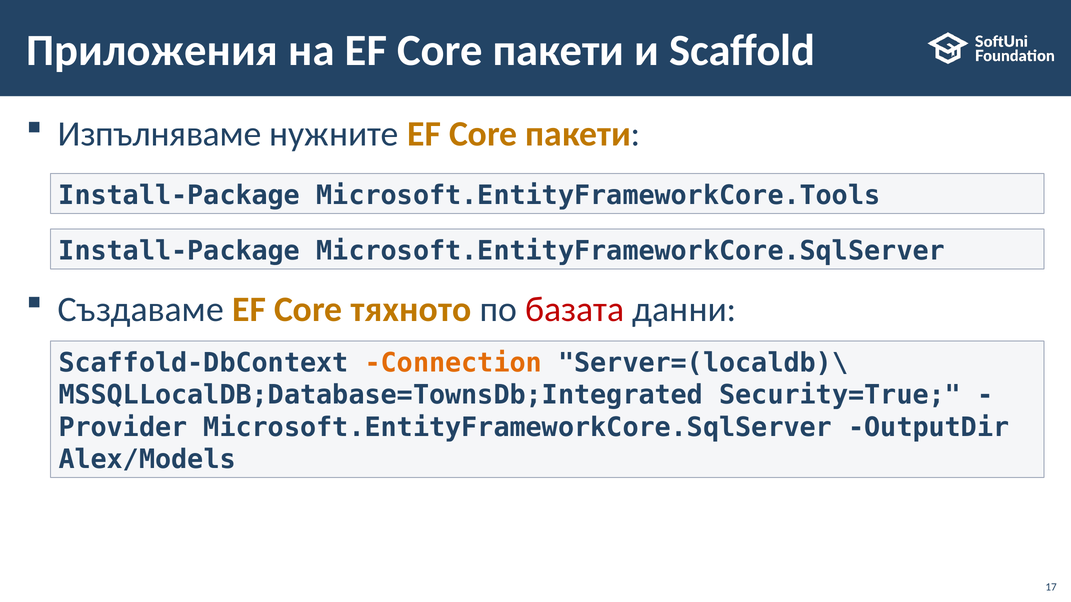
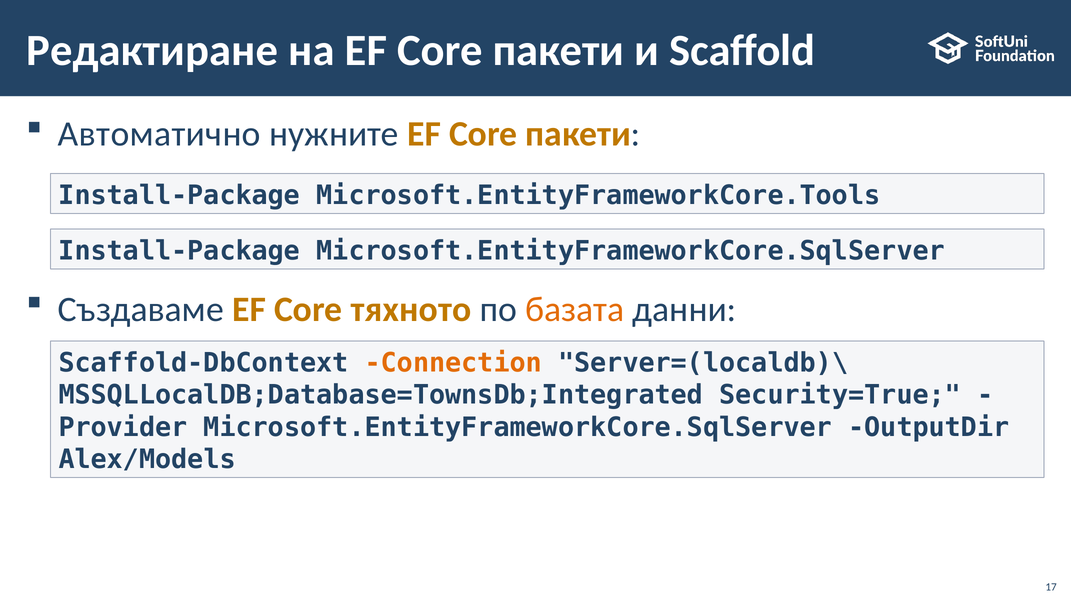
Приложения: Приложения -> Редактиране (152, 51)
Изпълняваме: Изпълняваме -> Автоматично (159, 134)
базата colour: red -> orange (575, 310)
